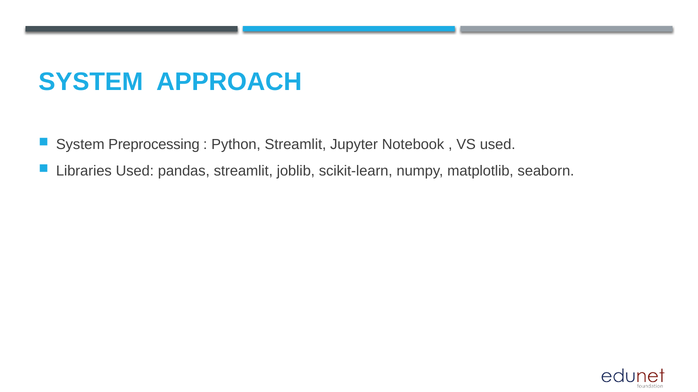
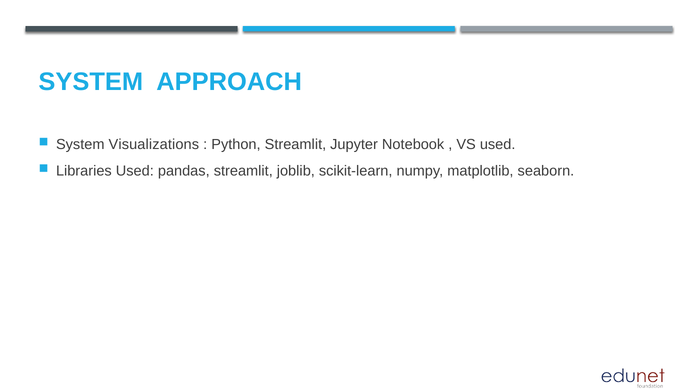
Preprocessing: Preprocessing -> Visualizations (154, 145)
